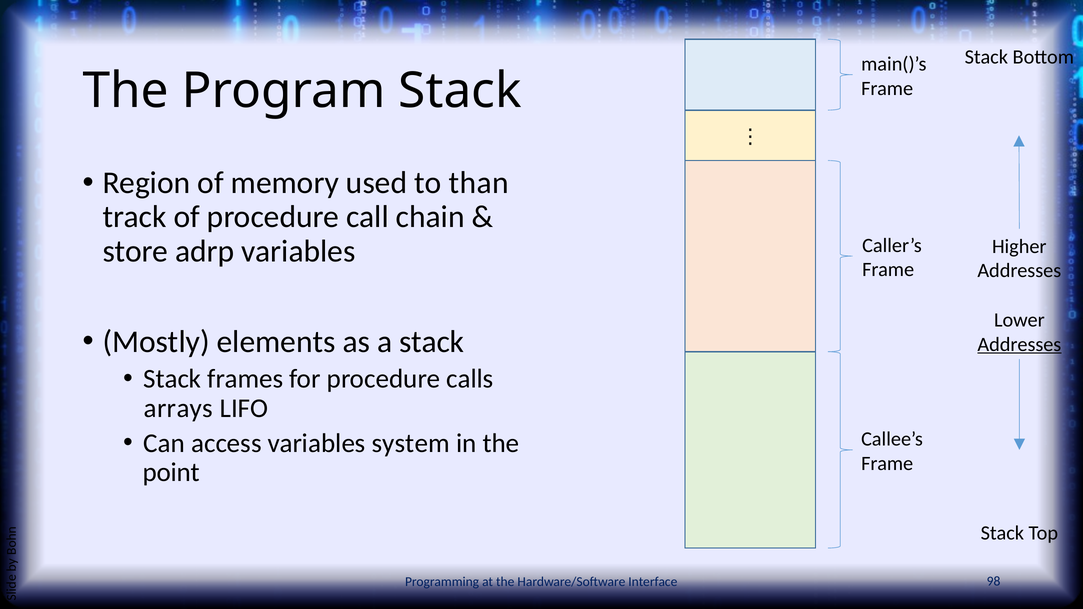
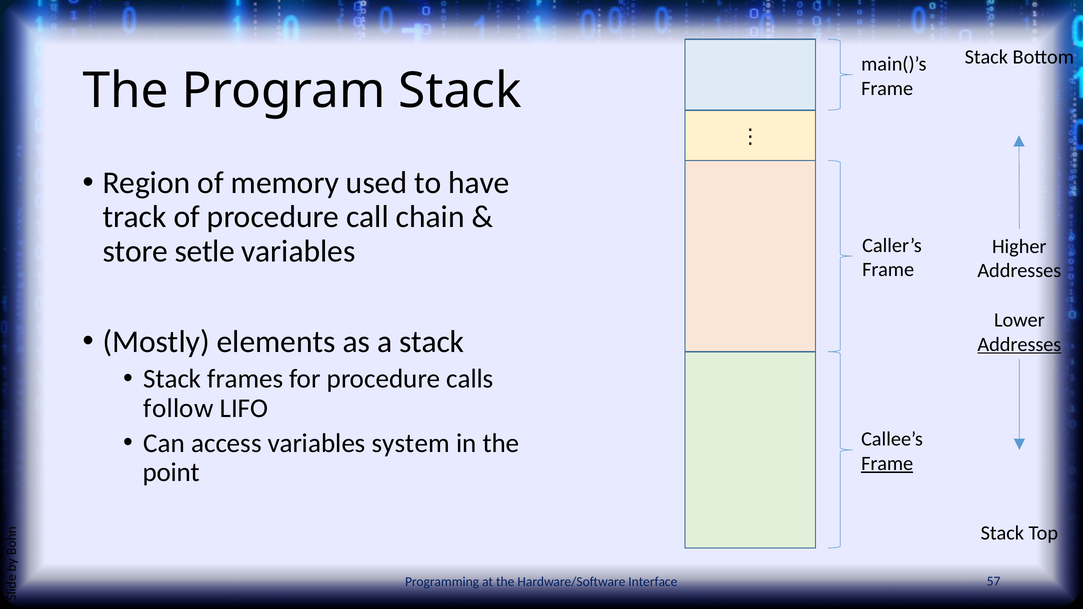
than: than -> have (479, 183)
adrp: adrp -> setle (205, 251)
arrays: arrays -> follow (178, 408)
Frame underline: none -> present (887, 464)
98: 98 -> 57 (994, 582)
